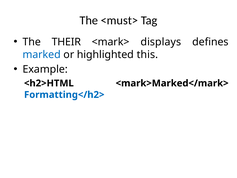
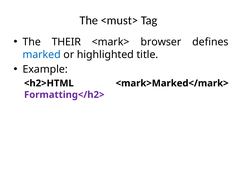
displays: displays -> browser (161, 42)
this: this -> title (147, 54)
Formatting</h2> colour: blue -> purple (64, 95)
